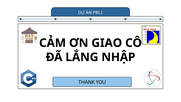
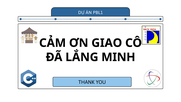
NHẬP: NHẬP -> MINH (118, 57)
